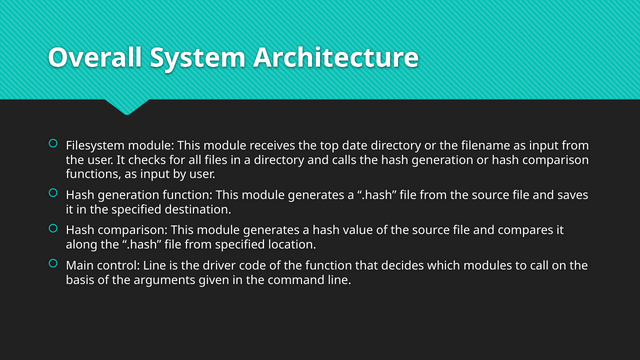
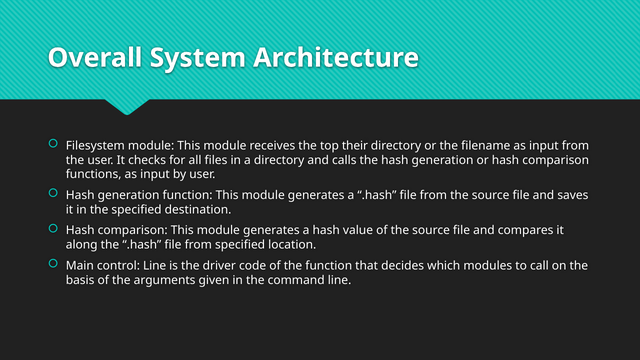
date: date -> their (355, 146)
